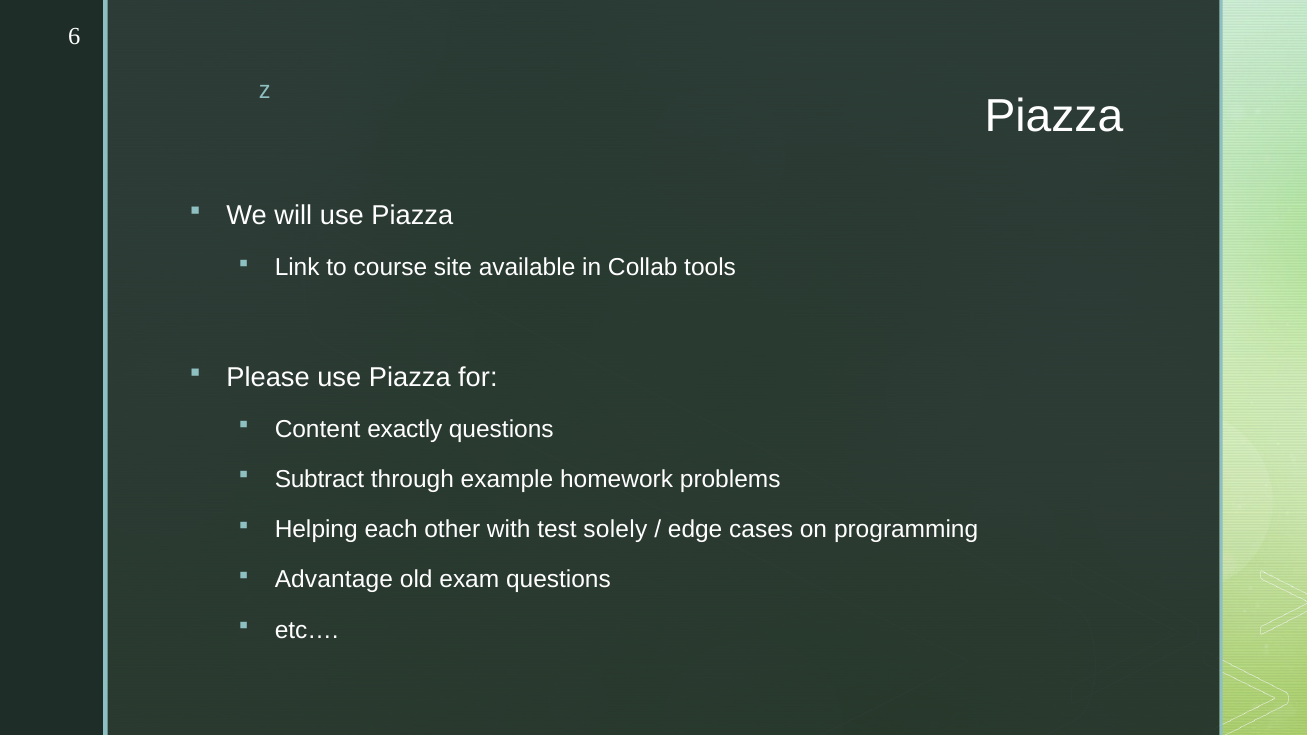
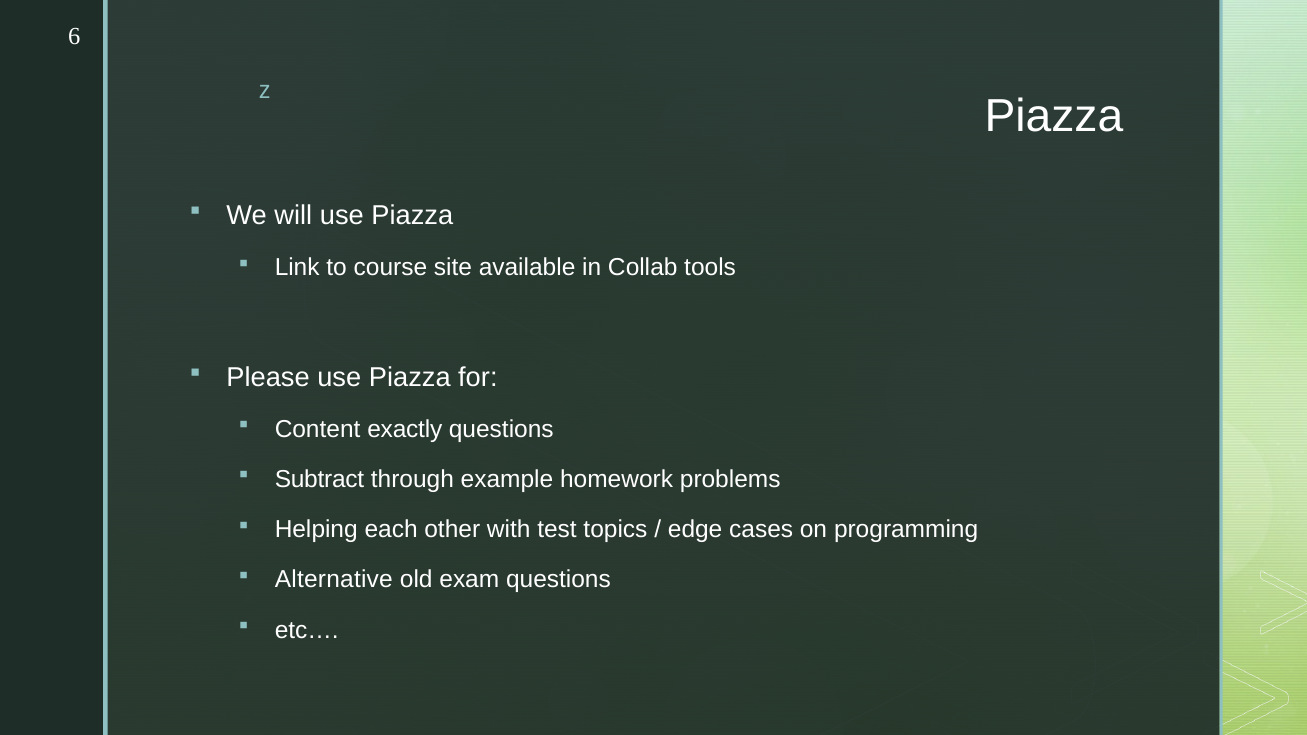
solely: solely -> topics (615, 530)
Advantage: Advantage -> Alternative (334, 580)
